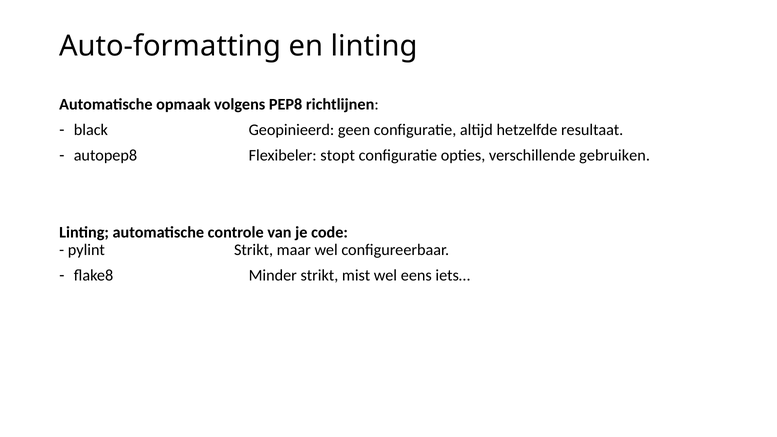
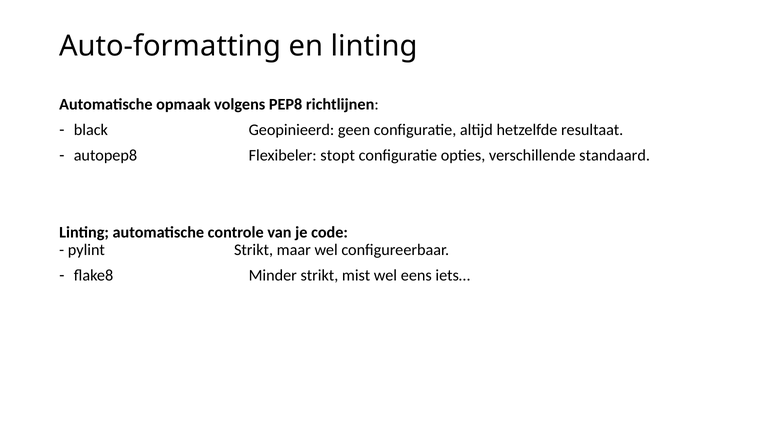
gebruiken: gebruiken -> standaard (615, 156)
